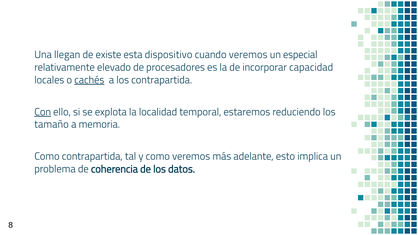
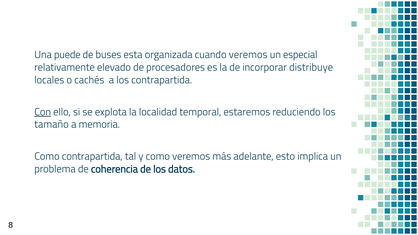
llegan: llegan -> puede (67, 55)
existe: existe -> buses (108, 55)
dispositivo: dispositivo -> organizada (169, 55)
capacidad: capacidad -> distribuye (311, 67)
cachés underline: present -> none (89, 80)
